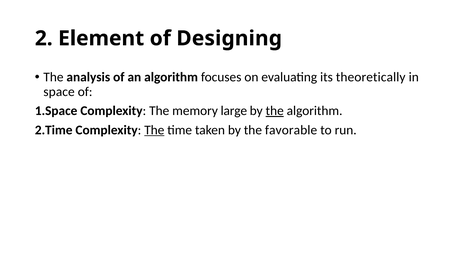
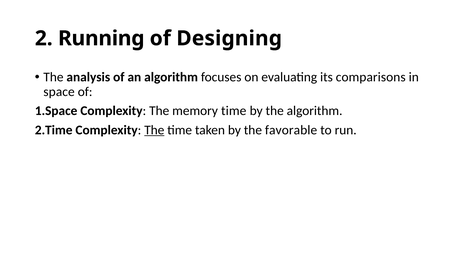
Element: Element -> Running (101, 38)
theoretically: theoretically -> comparisons (371, 77)
memory large: large -> time (234, 111)
the underline: present -> none (275, 111)
